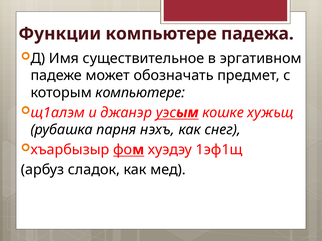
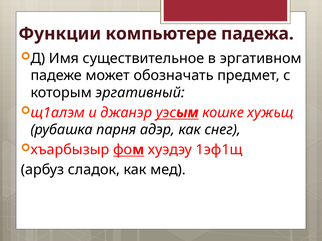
которым компьютере: компьютере -> эргативный (140, 93)
нэхъ: нэхъ -> адэр (157, 130)
